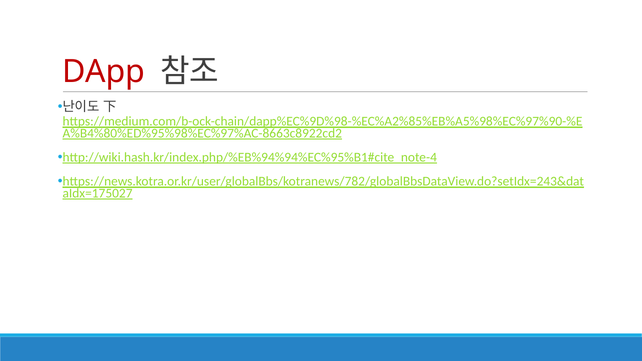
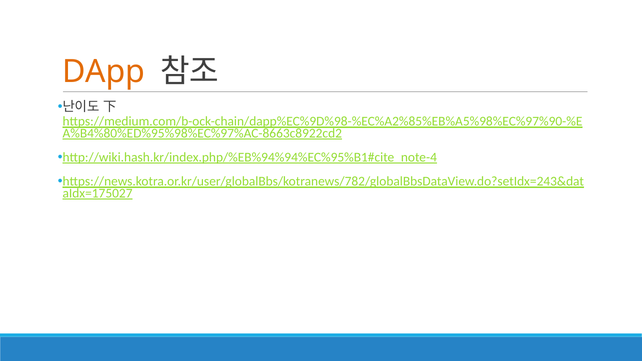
DApp colour: red -> orange (104, 72)
